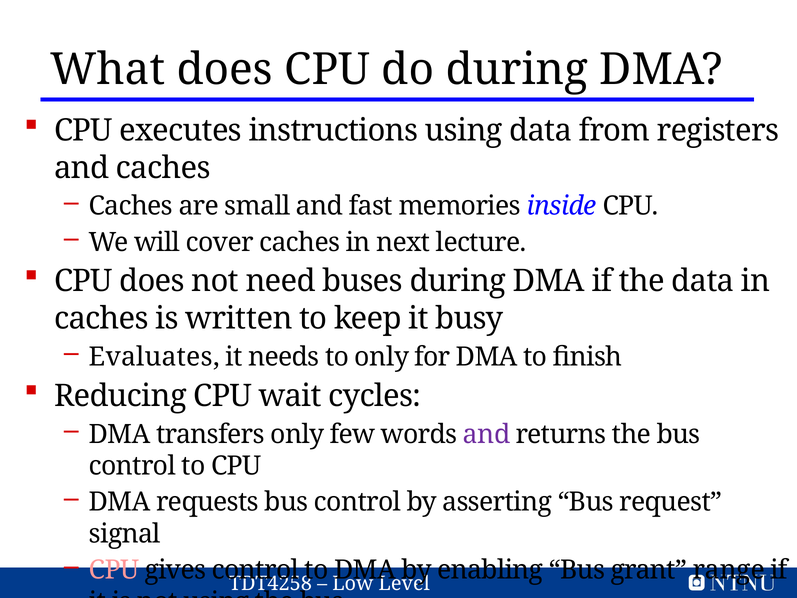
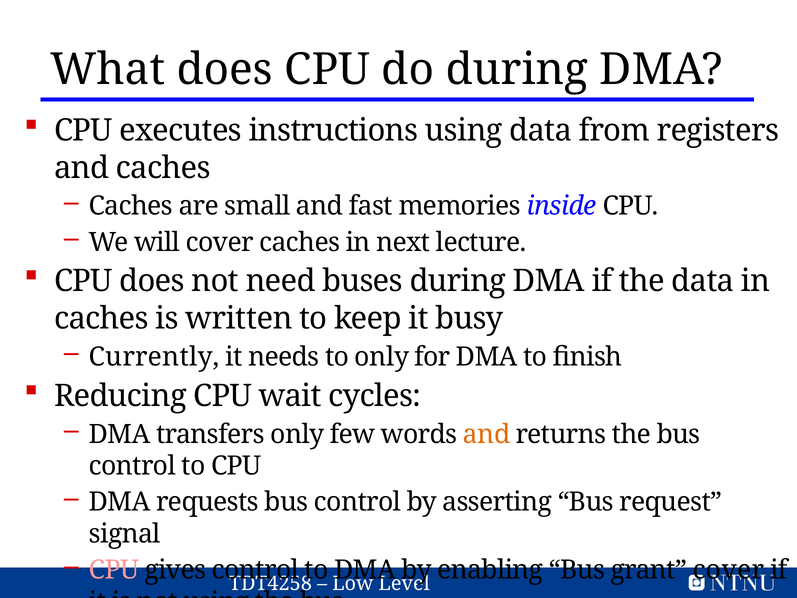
Evaluates: Evaluates -> Currently (154, 357)
and colour: purple -> orange (487, 434)
grant range: range -> cover (728, 570)
